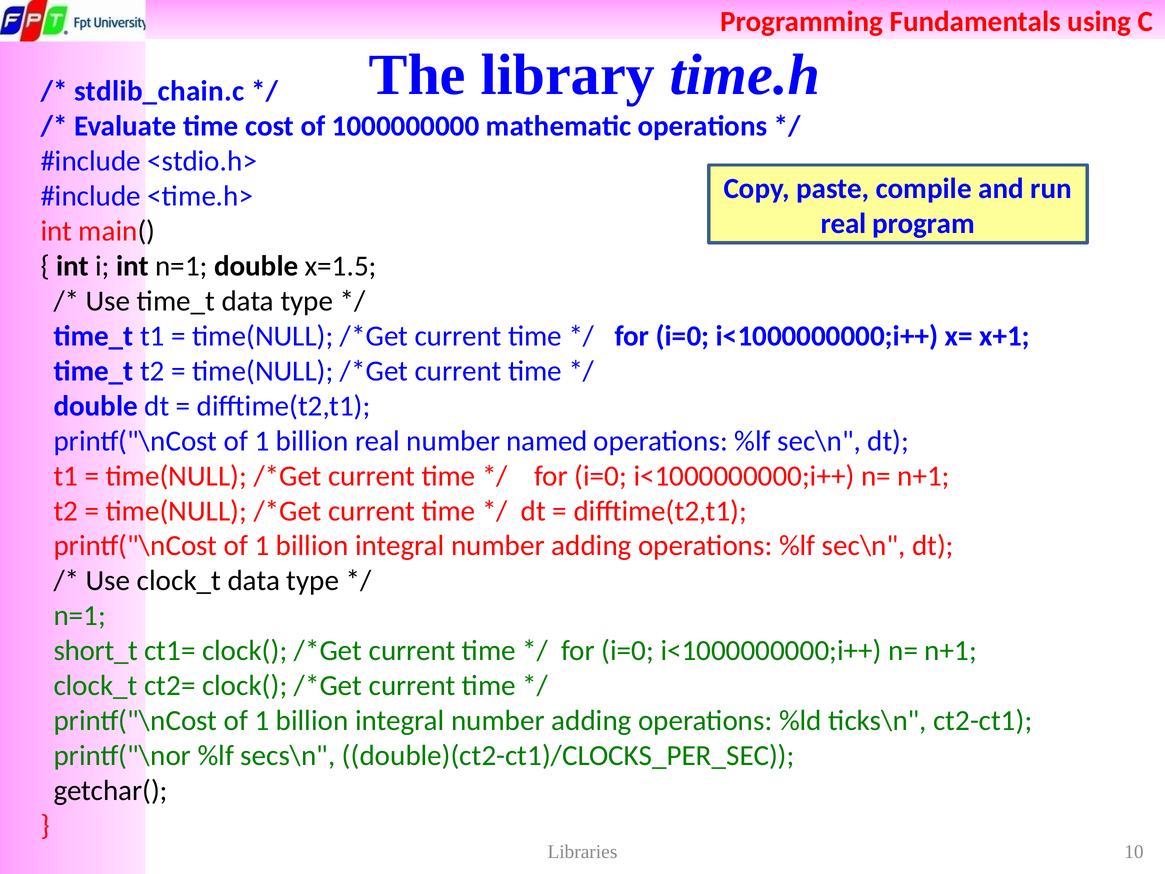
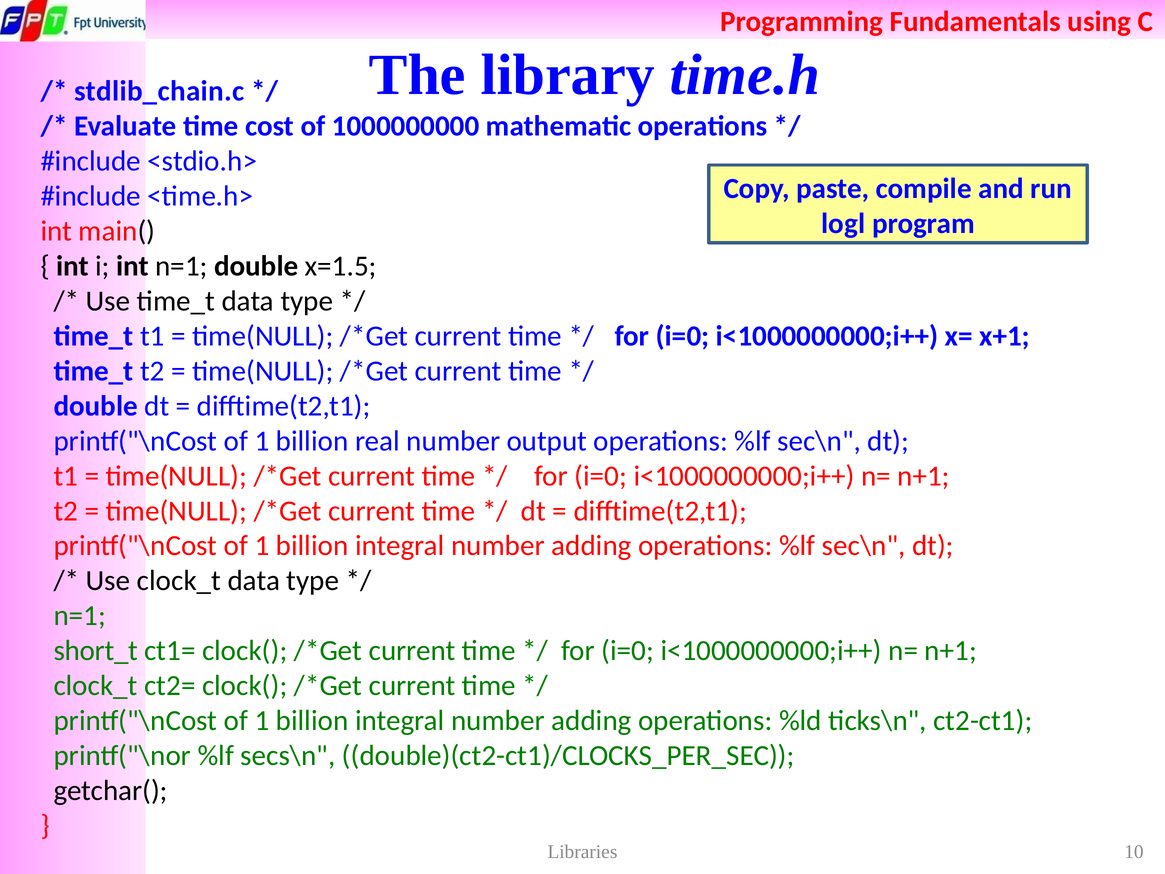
real: real -> logl (843, 223)
named: named -> output (547, 441)
